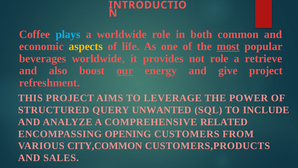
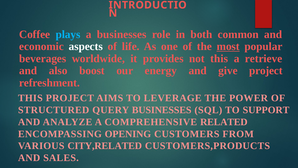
a worldwide: worldwide -> businesses (122, 34)
aspects colour: yellow -> white (86, 46)
not role: role -> this (219, 58)
our underline: present -> none (125, 70)
QUERY UNWANTED: UNWANTED -> BUSINESSES (162, 110)
INCLUDE: INCLUDE -> SUPPORT (266, 110)
CITY,COMMON: CITY,COMMON -> CITY,RELATED (105, 146)
